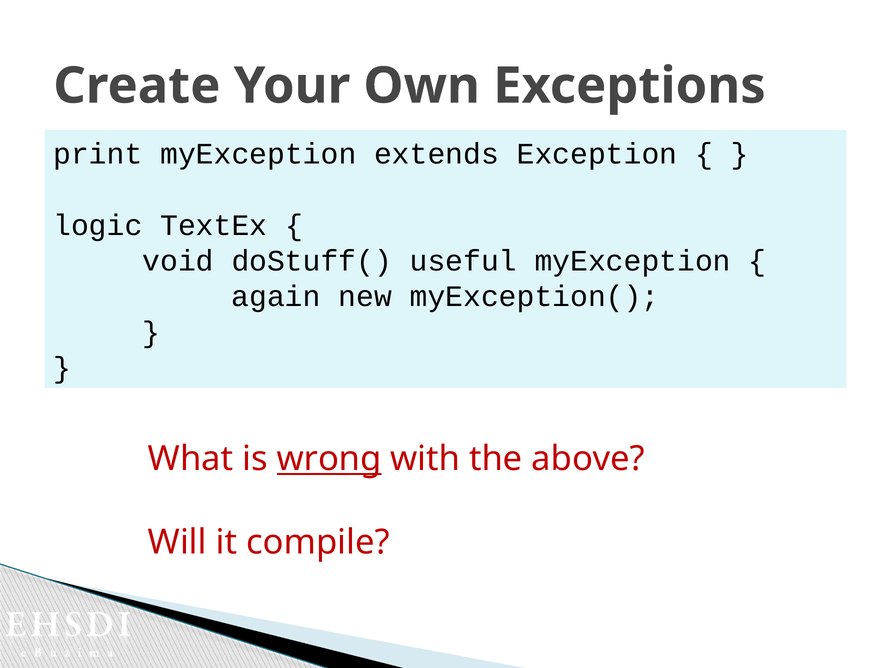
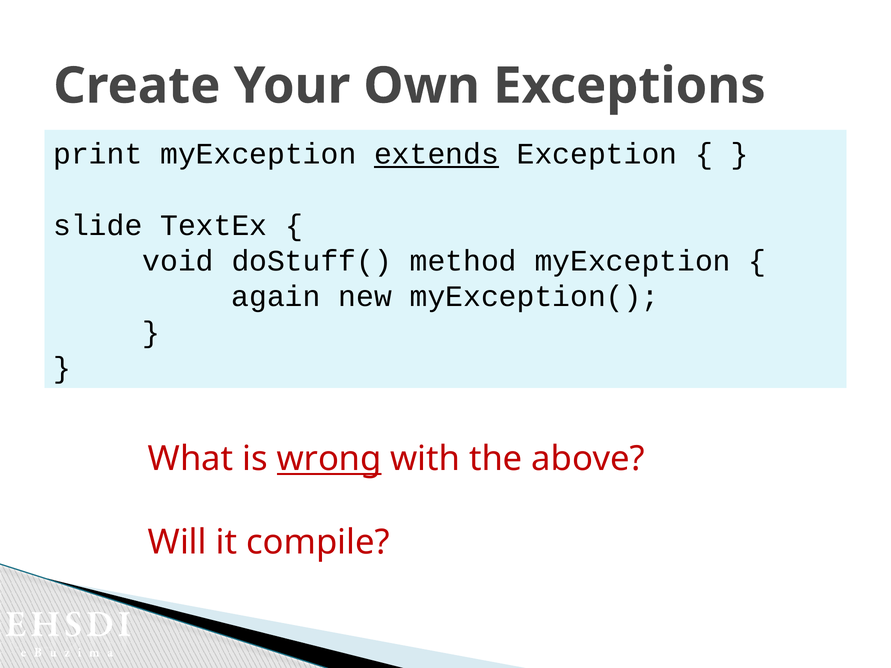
extends underline: none -> present (437, 154)
logic: logic -> slide (98, 225)
useful: useful -> method (463, 261)
